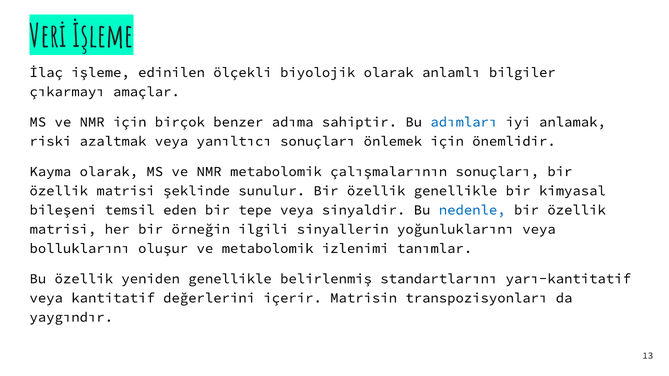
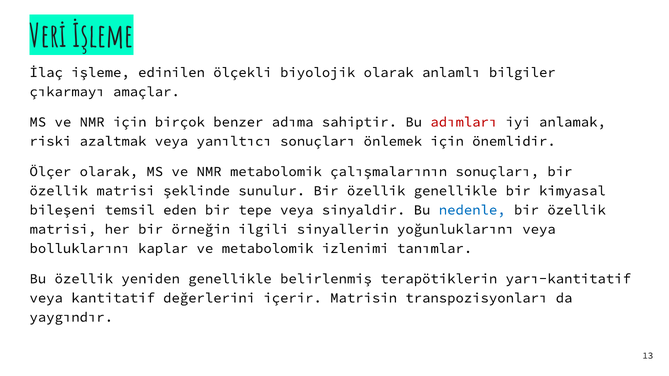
adımları colour: blue -> red (464, 122)
Kayma: Kayma -> Ölçer (50, 172)
oluşur: oluşur -> kaplar (163, 249)
standartlarını: standartlarını -> terapötiklerin (439, 279)
